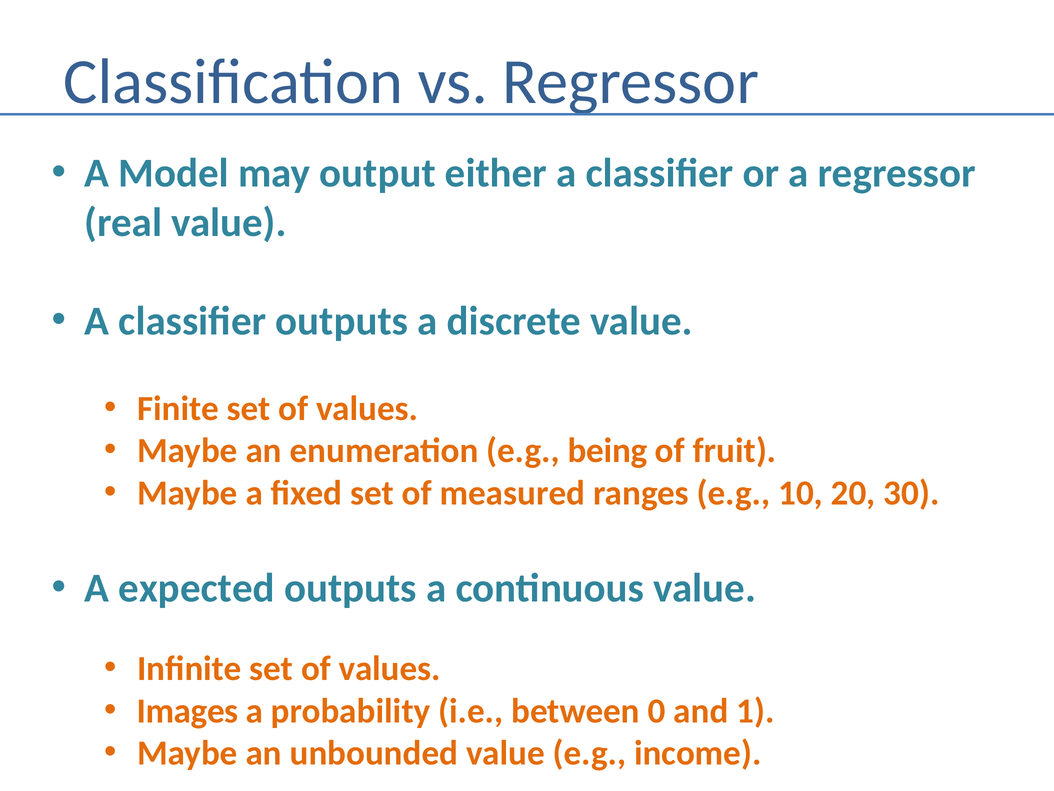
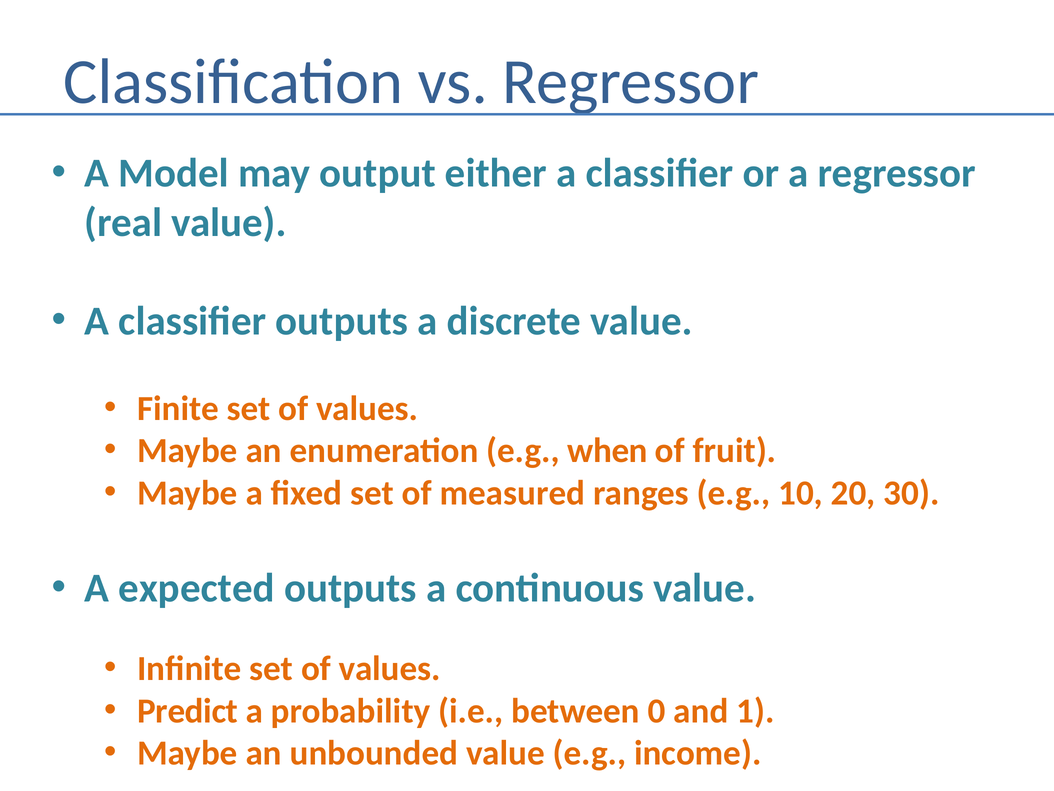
being: being -> when (608, 450)
Images: Images -> Predict (188, 711)
